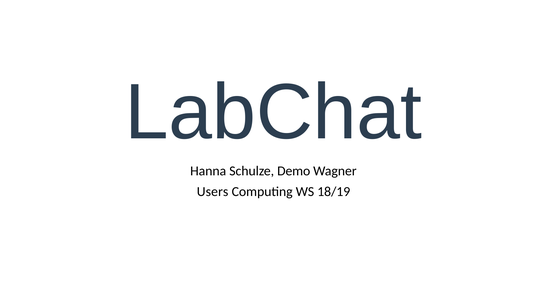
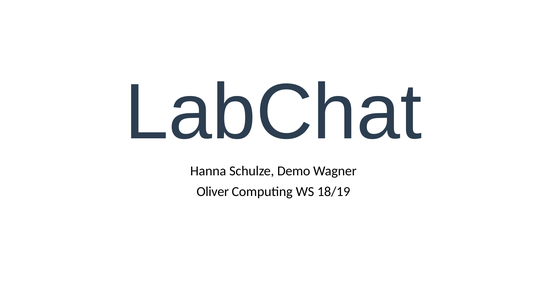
Users: Users -> Oliver (213, 191)
